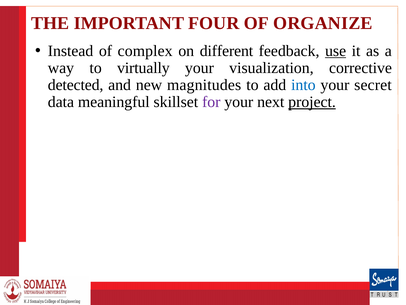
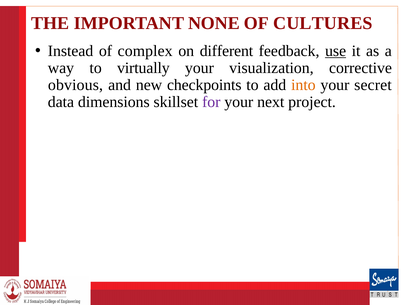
FOUR: FOUR -> NONE (214, 23)
ORGANIZE: ORGANIZE -> CULTURES (323, 23)
detected: detected -> obvious (75, 85)
magnitudes: magnitudes -> checkpoints (204, 85)
into colour: blue -> orange (303, 85)
meaningful: meaningful -> dimensions (114, 102)
project underline: present -> none (312, 102)
